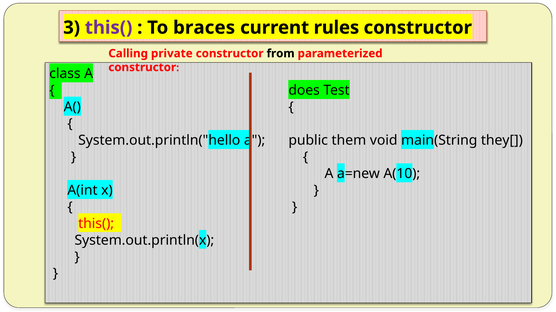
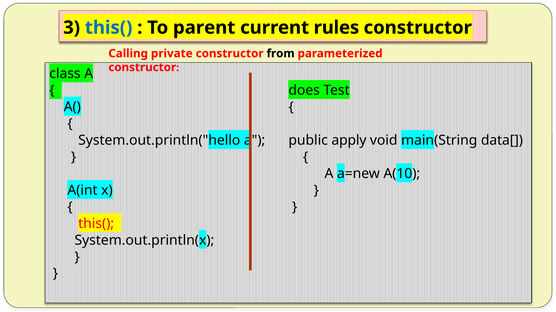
this( colour: purple -> blue (109, 28)
braces: braces -> parent (204, 28)
them: them -> apply (349, 141)
they[: they[ -> data[ (502, 141)
